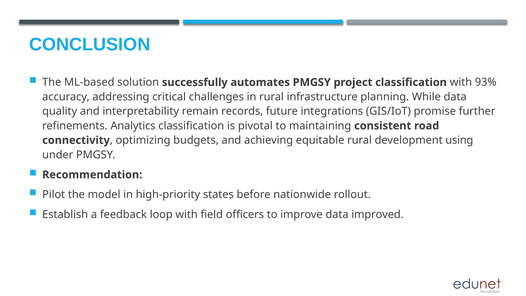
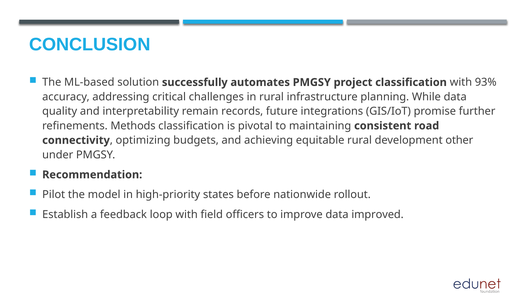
Analytics: Analytics -> Methods (133, 126)
using: using -> other (459, 140)
